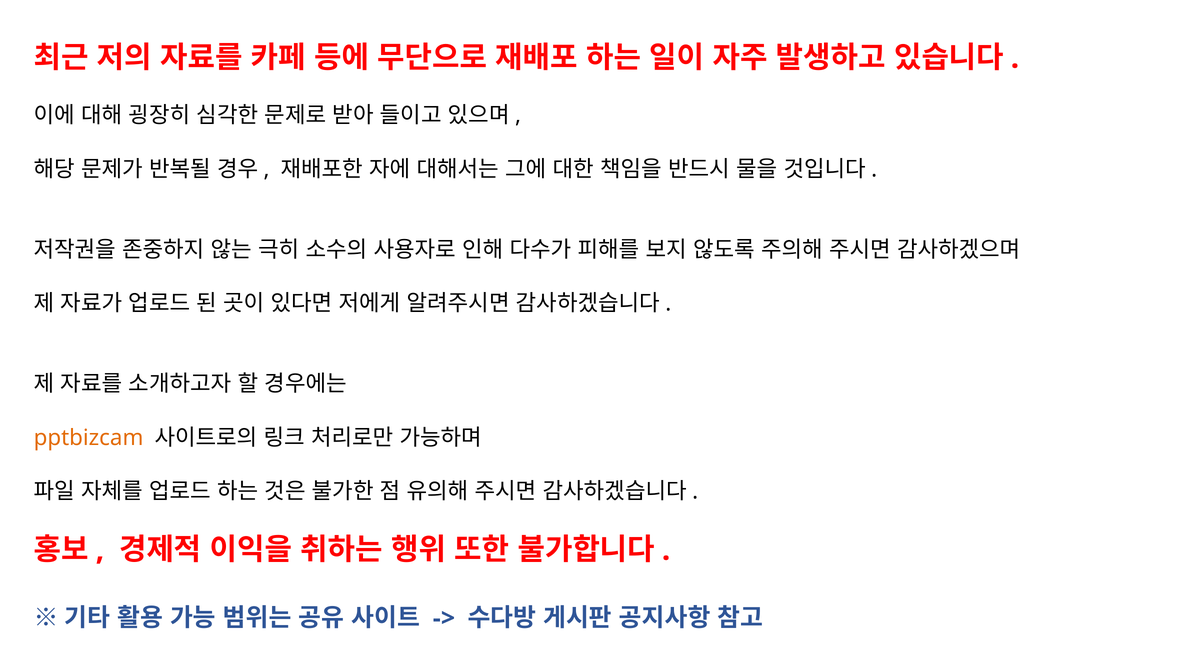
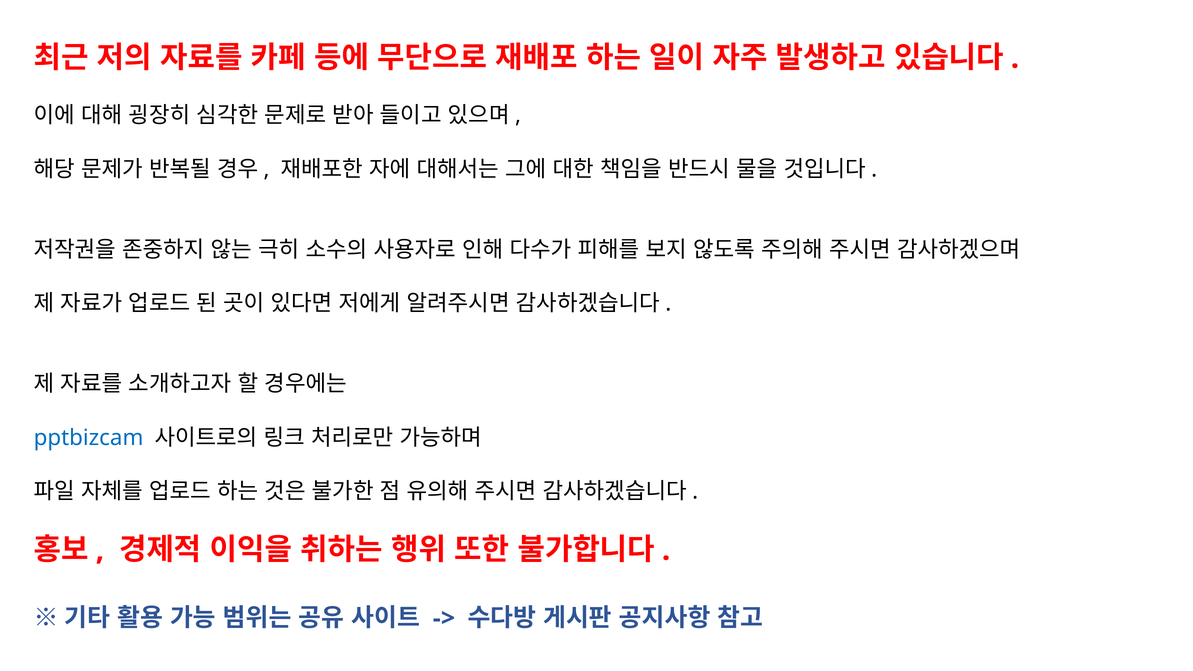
pptbizcam colour: orange -> blue (89, 438)
